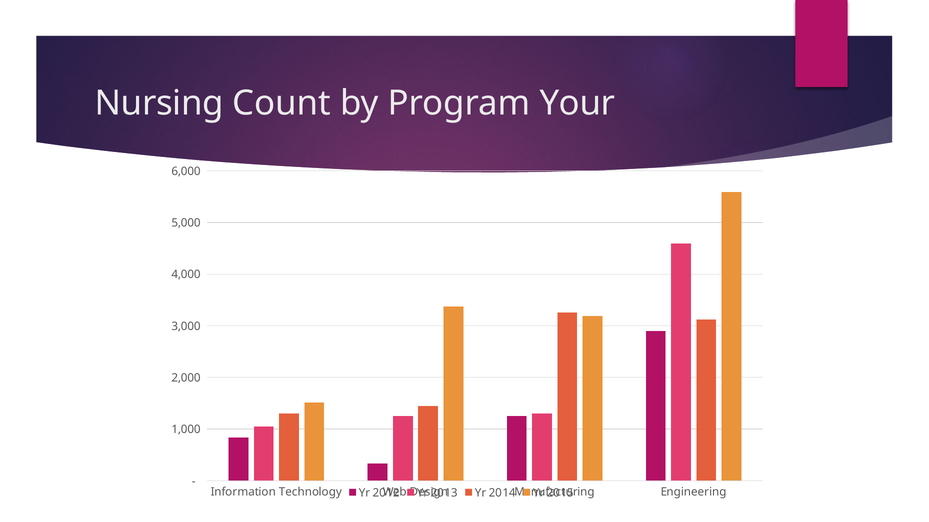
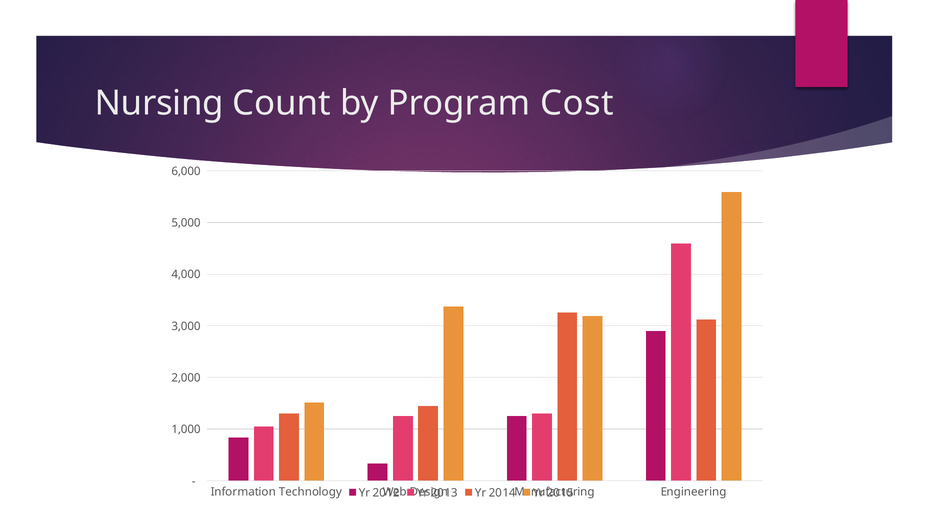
Your: Your -> Cost (577, 104)
